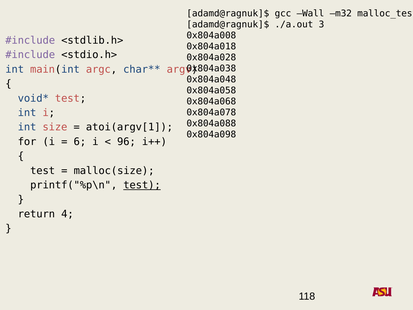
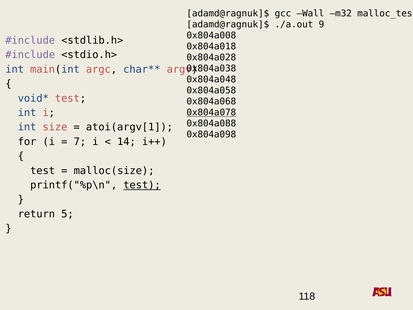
3: 3 -> 9 (321, 24)
0x804a078 underline: none -> present (211, 112)
6: 6 -> 7 (80, 142)
96: 96 -> 14 (126, 142)
4: 4 -> 5 (67, 214)
